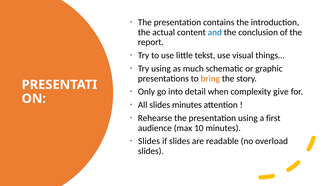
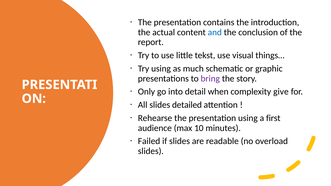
bring colour: orange -> purple (210, 79)
slides minutes: minutes -> detailed (187, 105)
Slides: Slides -> Failed (149, 141)
